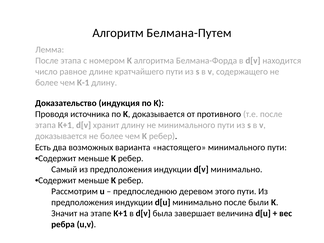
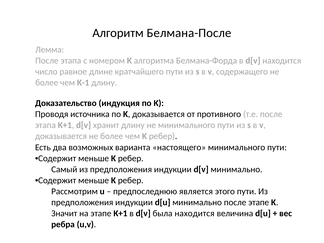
Белмана-Путем: Белмана-Путем -> Белмана-После (189, 33)
деревом: деревом -> является (196, 191)
после были: были -> этапе (259, 202)
была завершает: завершает -> находится (195, 213)
